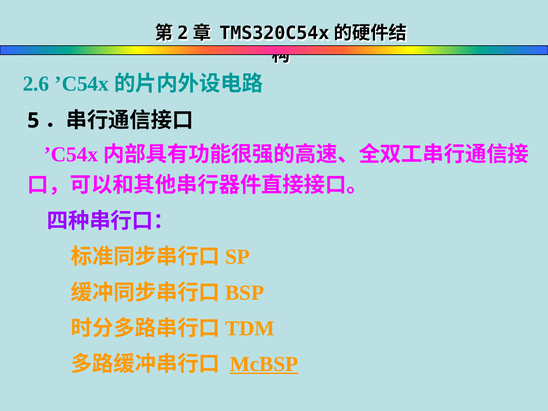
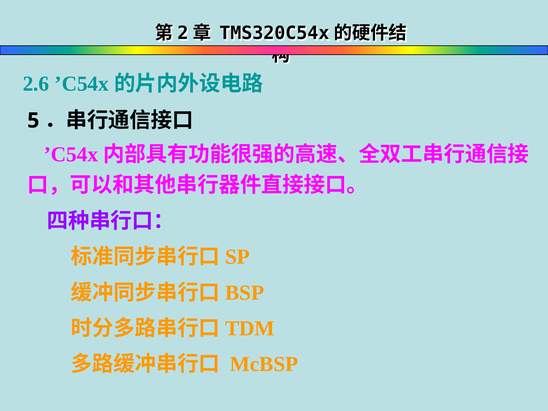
McBSP underline: present -> none (264, 364)
